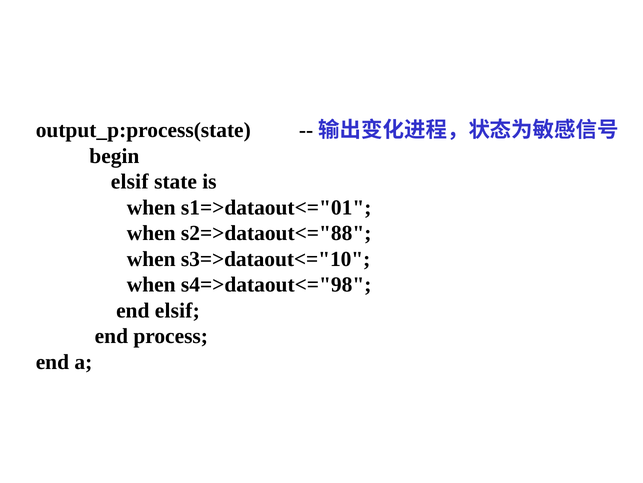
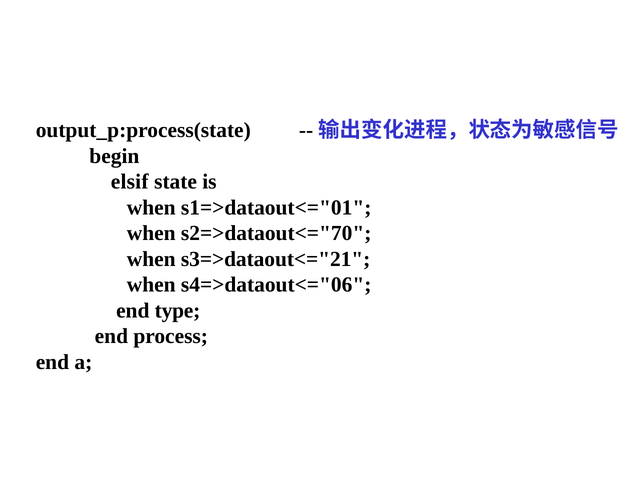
s2=>dataout<="88: s2=>dataout<="88 -> s2=>dataout<="70 (276, 233)
s3=>dataout<="10: s3=>dataout<="10 -> s3=>dataout<="21 (276, 259)
s4=>dataout<="98: s4=>dataout<="98 -> s4=>dataout<="06 (276, 284)
end elsif: elsif -> type (178, 310)
